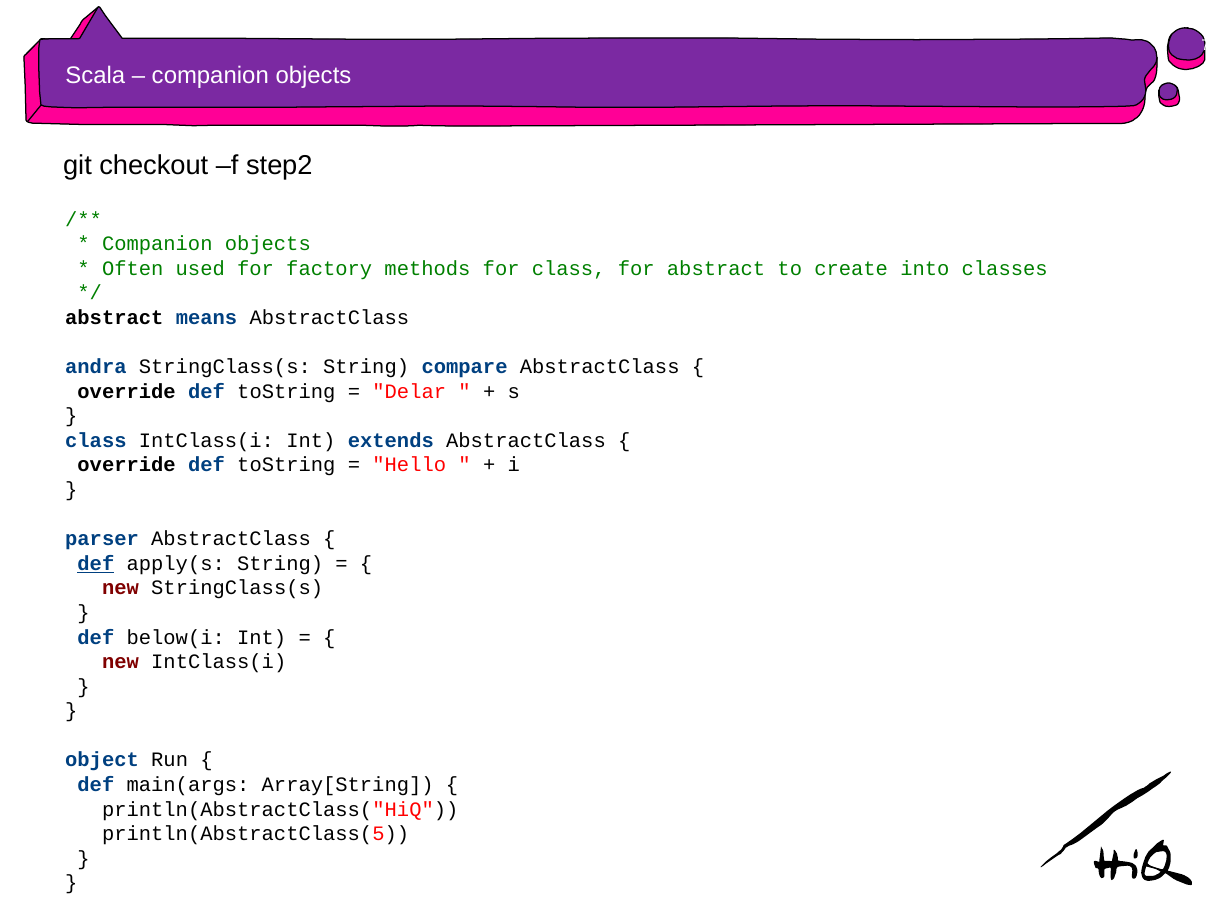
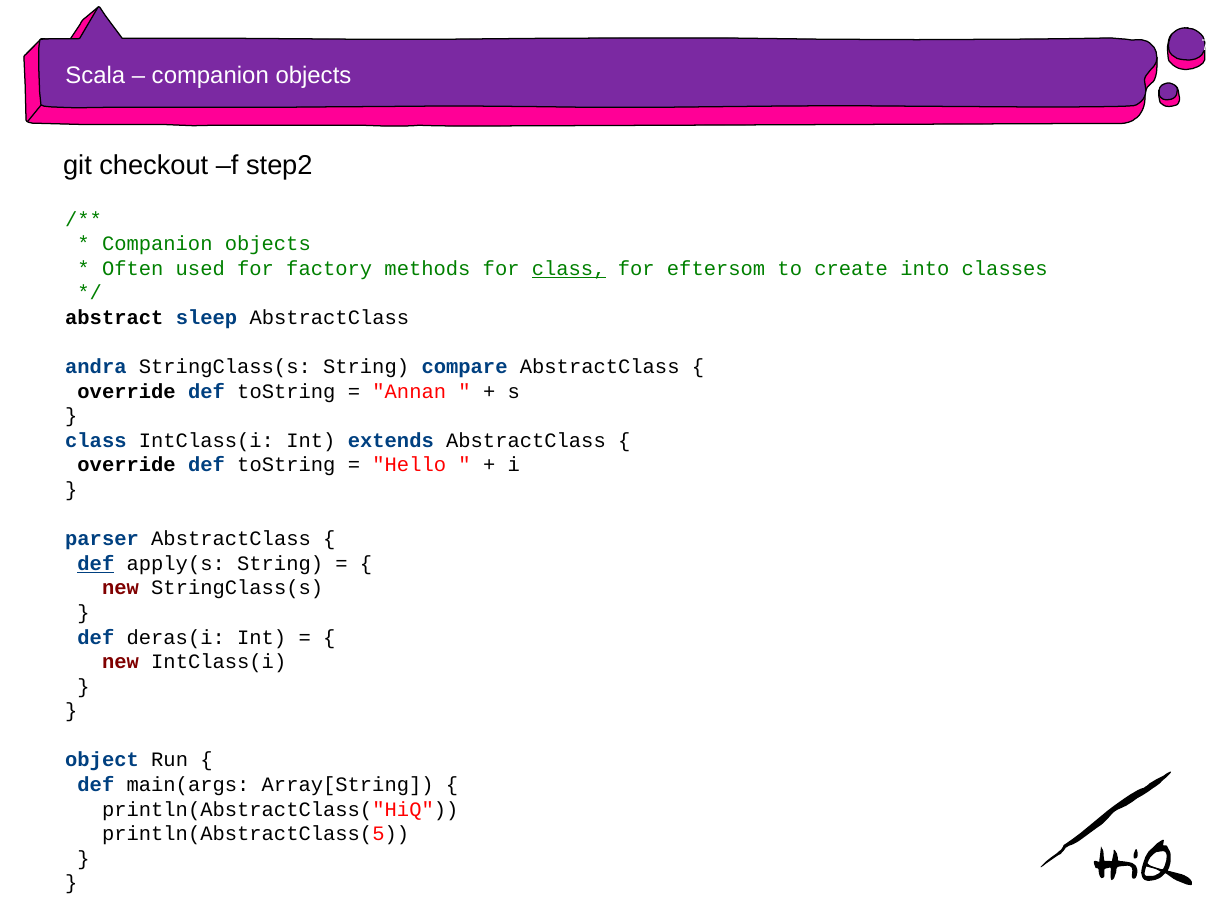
class underline: none -> present (569, 268)
for abstract: abstract -> eftersom (716, 268)
means: means -> sleep (206, 318)
Delar: Delar -> Annan (409, 391)
below(i: below(i -> deras(i (176, 637)
